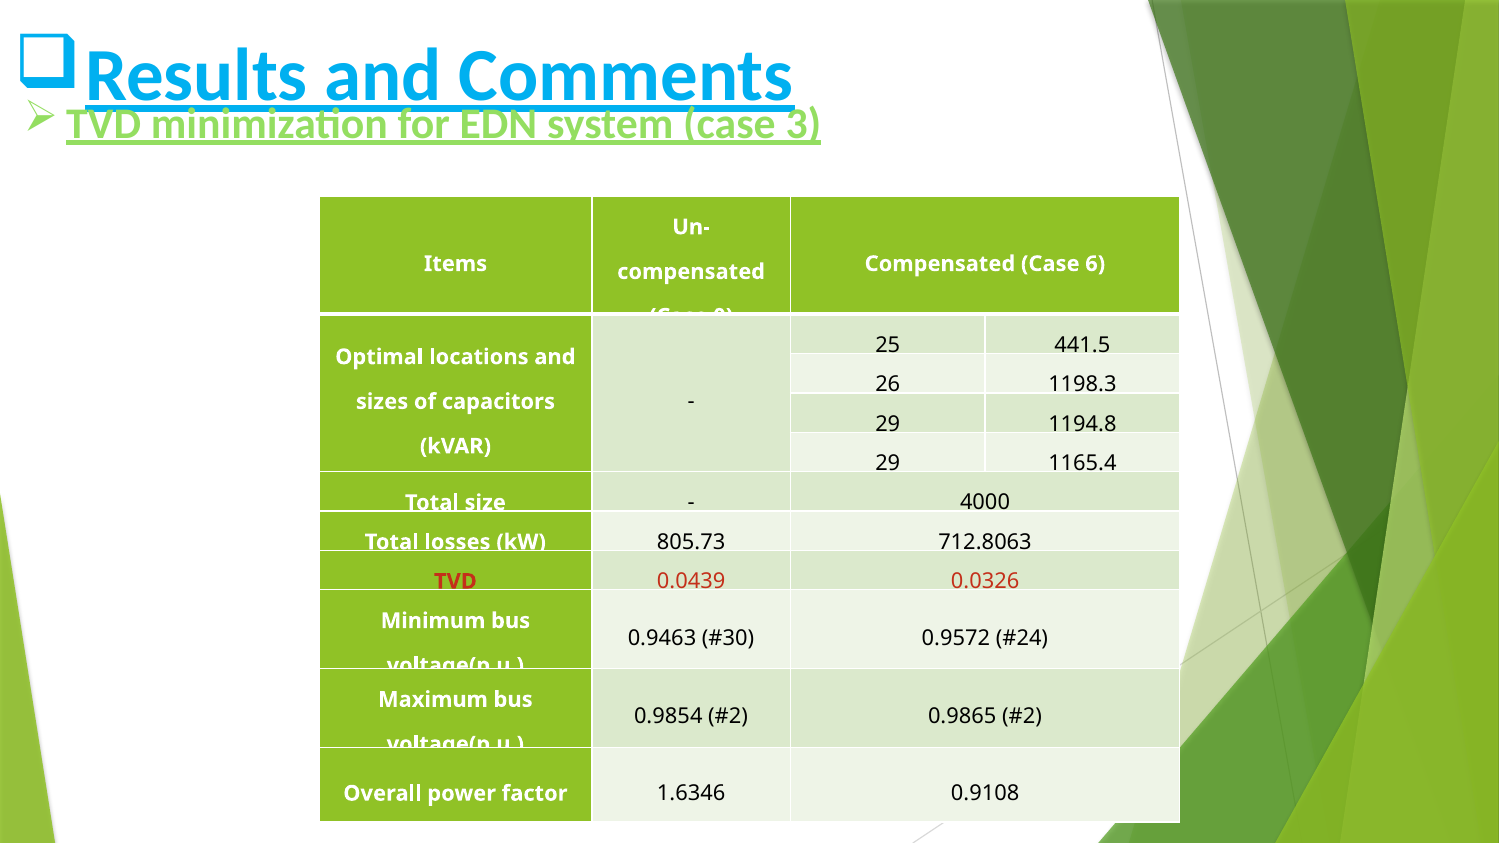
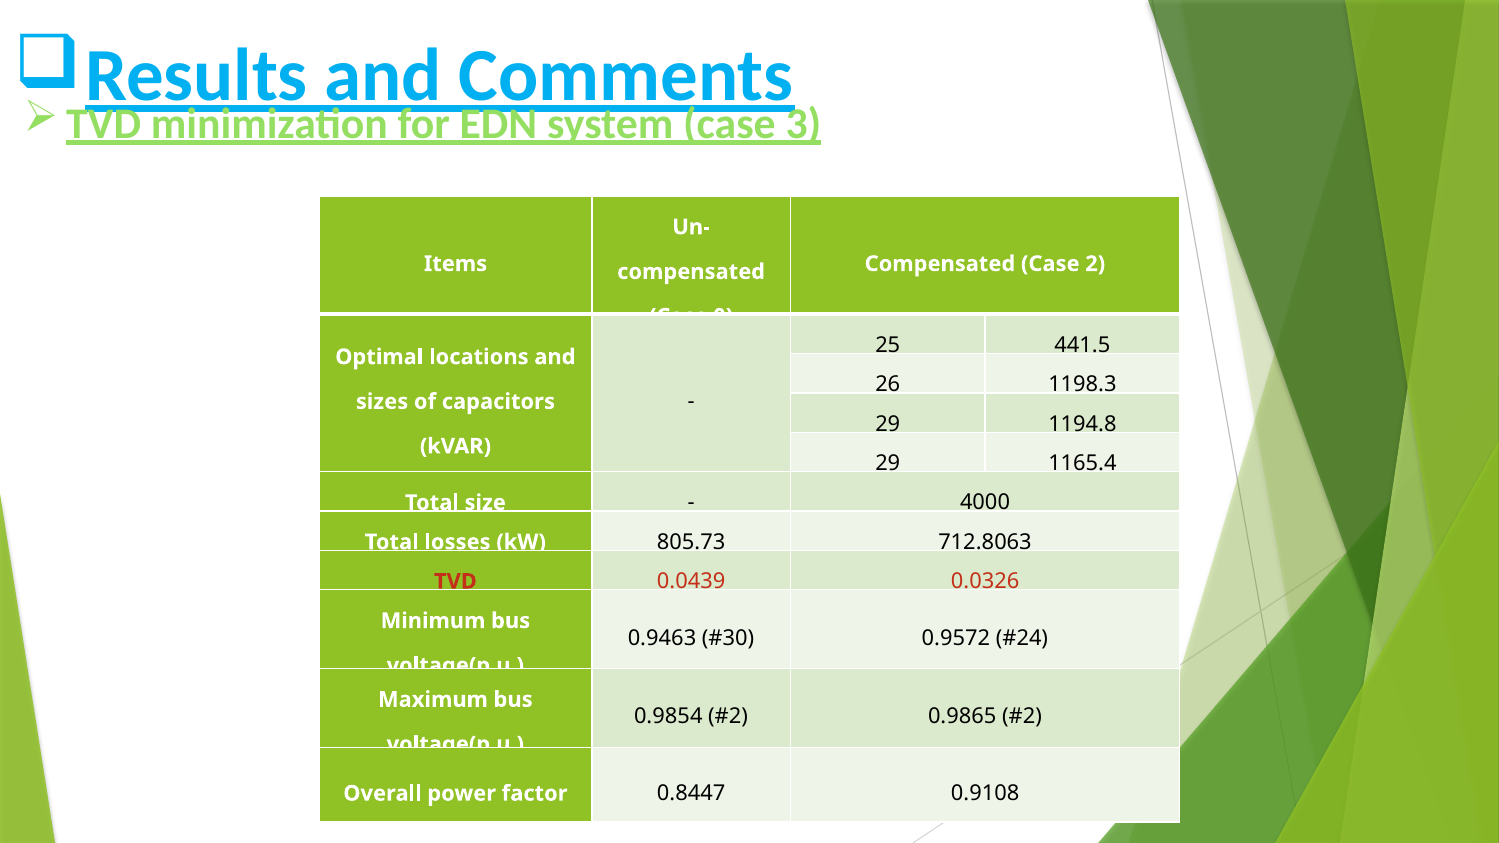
6: 6 -> 2 (1095, 264)
1.6346: 1.6346 -> 0.8447 (691, 794)
